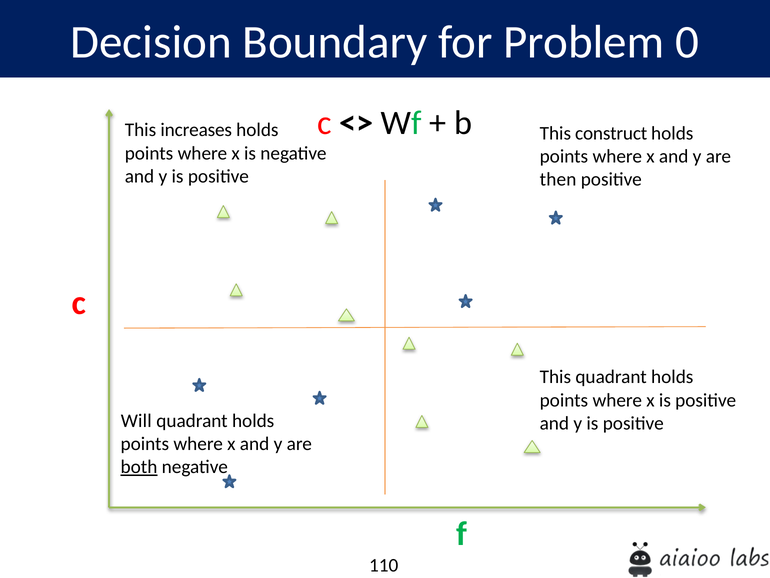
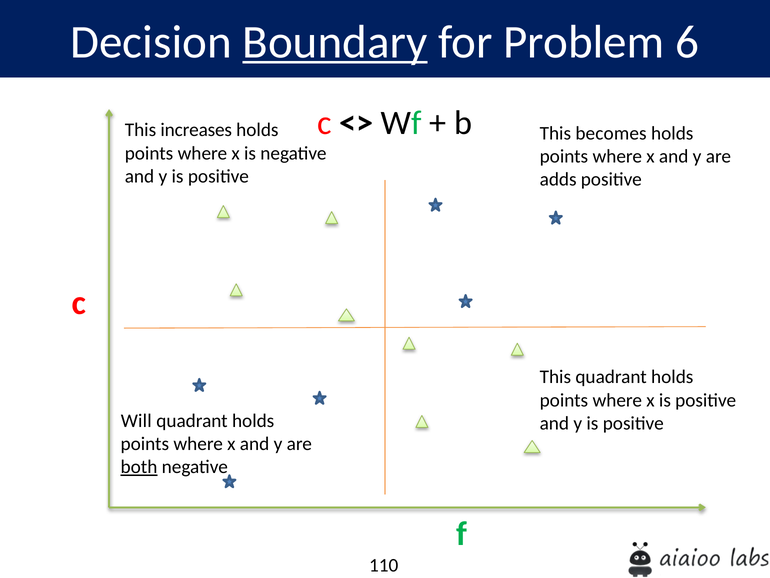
Boundary underline: none -> present (335, 42)
0: 0 -> 6 (687, 42)
construct: construct -> becomes (611, 133)
then: then -> adds (558, 179)
